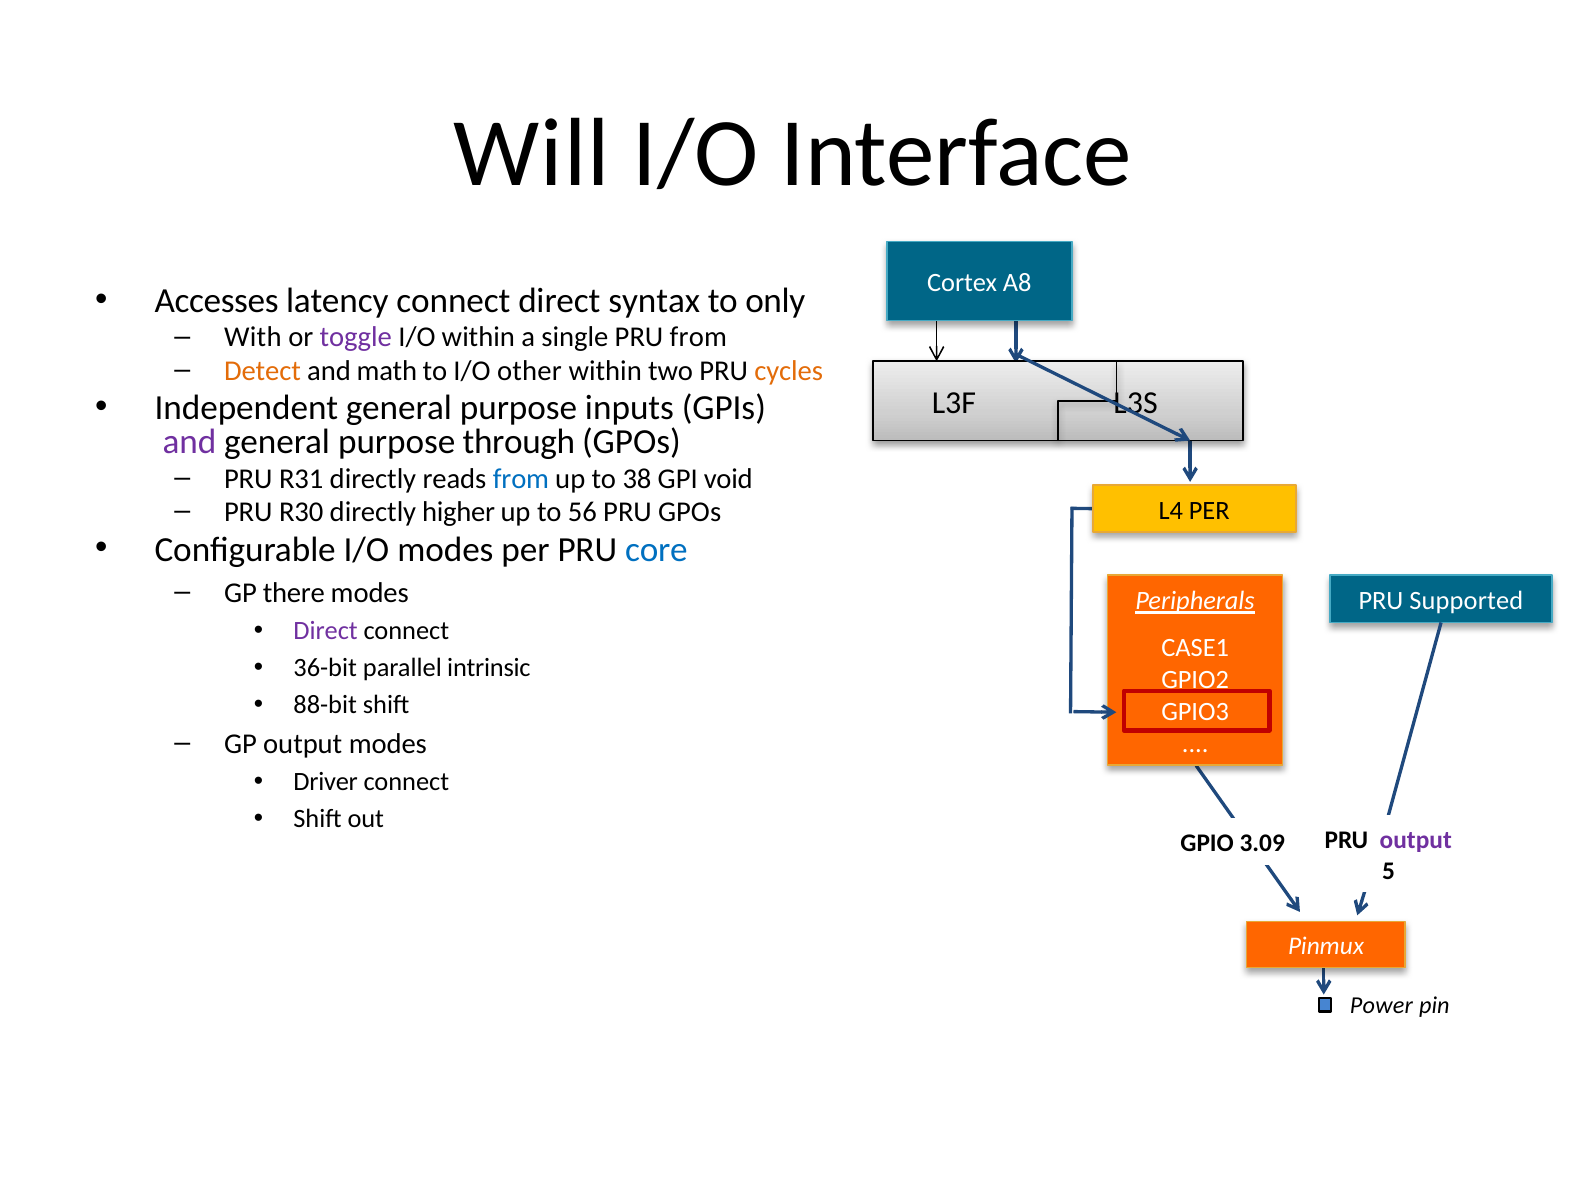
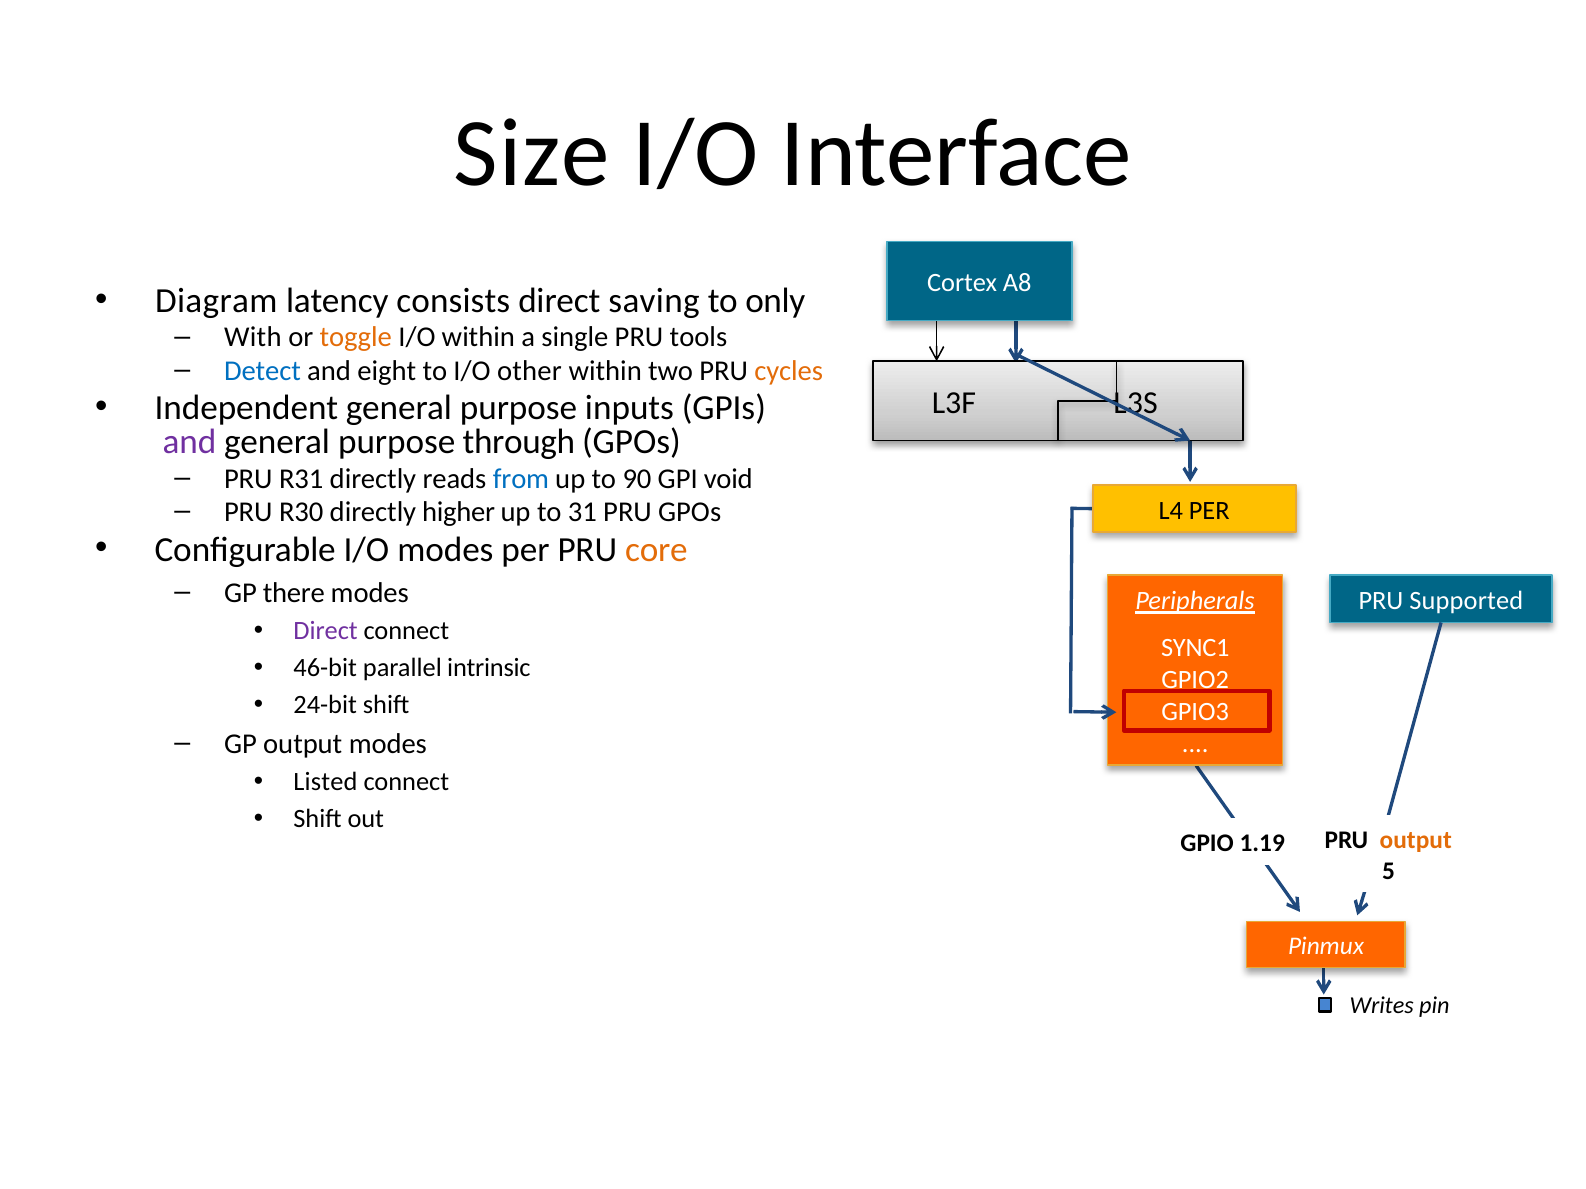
Will: Will -> Size (532, 154)
Accesses: Accesses -> Diagram (216, 301)
latency connect: connect -> consists (453, 301)
syntax: syntax -> saving (654, 301)
toggle colour: purple -> orange (356, 338)
PRU from: from -> tools (698, 338)
Detect colour: orange -> blue (262, 371)
math: math -> eight (387, 371)
38: 38 -> 90 (637, 479)
56: 56 -> 31 (582, 512)
core colour: blue -> orange (656, 550)
CASE1: CASE1 -> SYNC1 (1195, 648)
36-bit: 36-bit -> 46-bit (325, 668)
88-bit: 88-bit -> 24-bit (325, 705)
Driver: Driver -> Listed (325, 782)
3.09: 3.09 -> 1.19 (1262, 844)
output colour: purple -> orange (1416, 841)
Power: Power -> Writes (1382, 1006)
